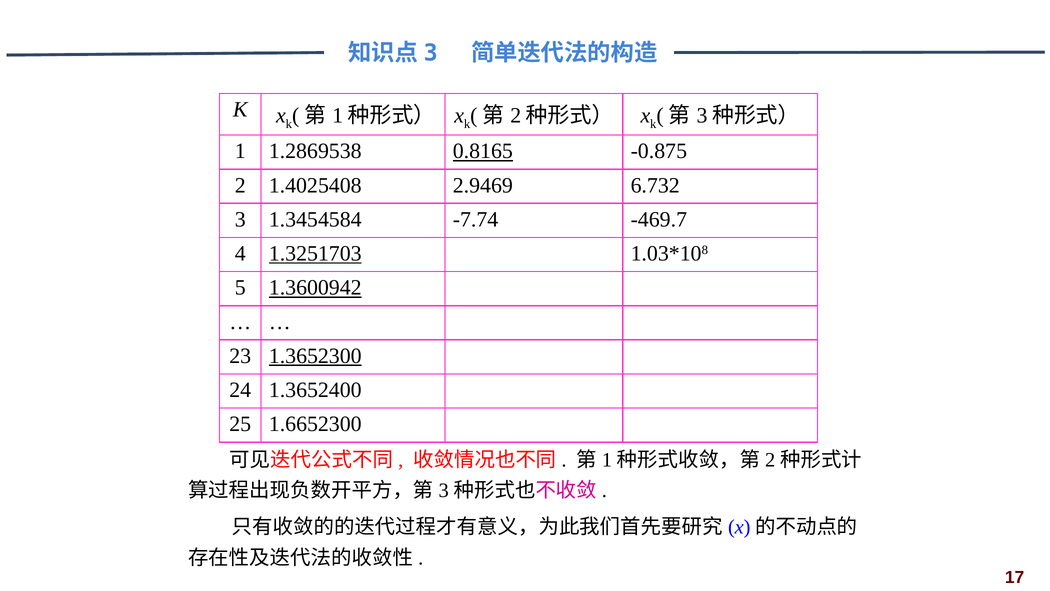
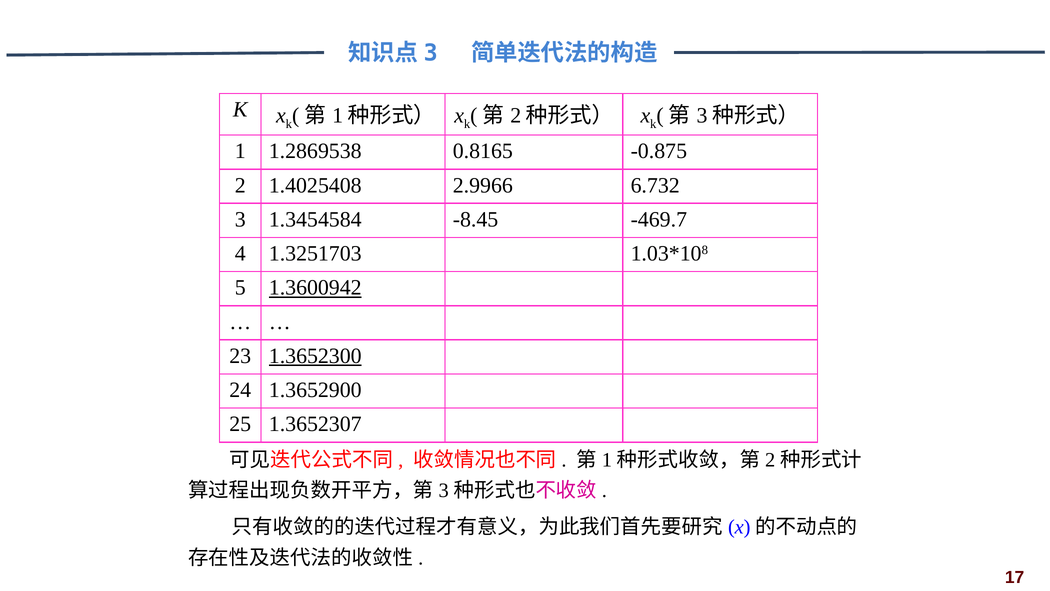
0.8165 underline: present -> none (483, 151)
2.9469: 2.9469 -> 2.9966 (483, 185)
-7.74: -7.74 -> -8.45 (476, 219)
1.3251703 underline: present -> none (315, 253)
1.3652400: 1.3652400 -> 1.3652900 (315, 390)
1.6652300: 1.6652300 -> 1.3652307 (315, 424)
